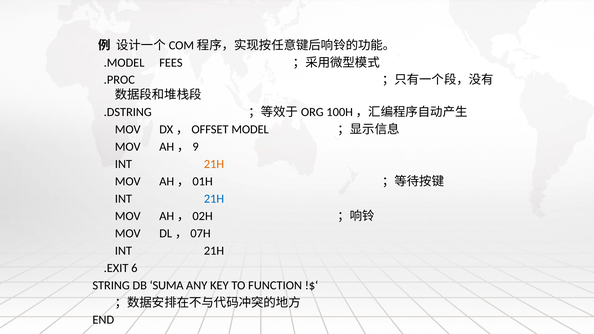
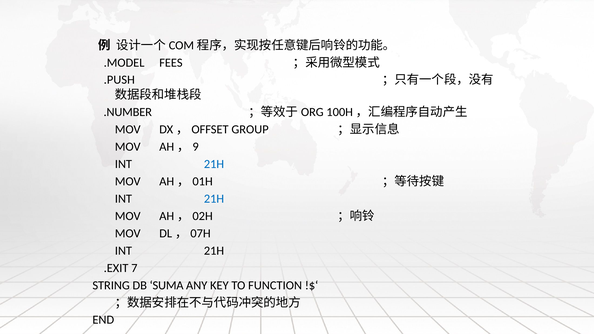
.PROC: .PROC -> .PUSH (119, 80)
.DSTRING: .DSTRING -> .NUMBER (128, 112)
MODEL: MODEL -> GROUP (250, 129)
21H colour: orange -> blue (214, 164)
6: 6 -> 7 (134, 268)
